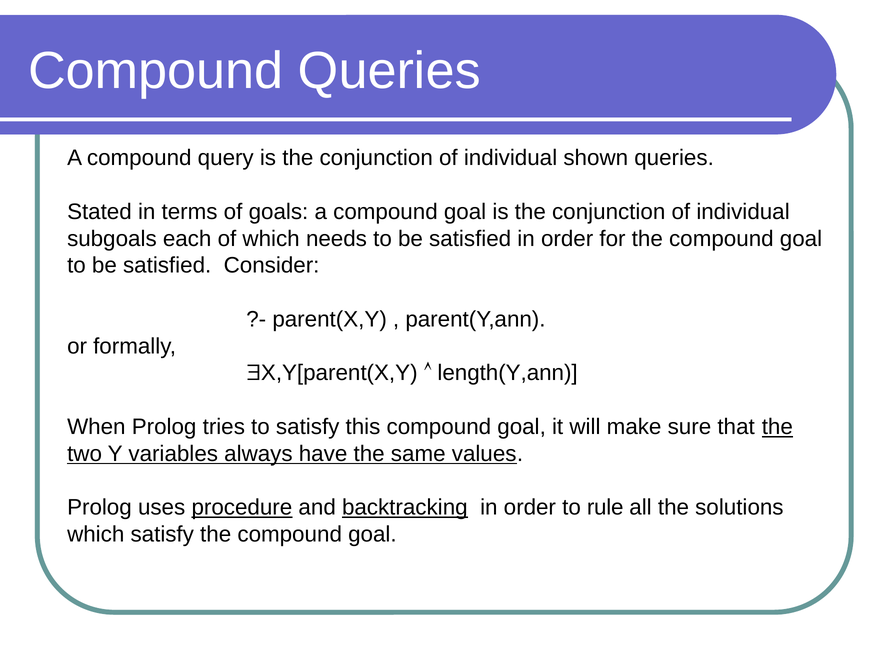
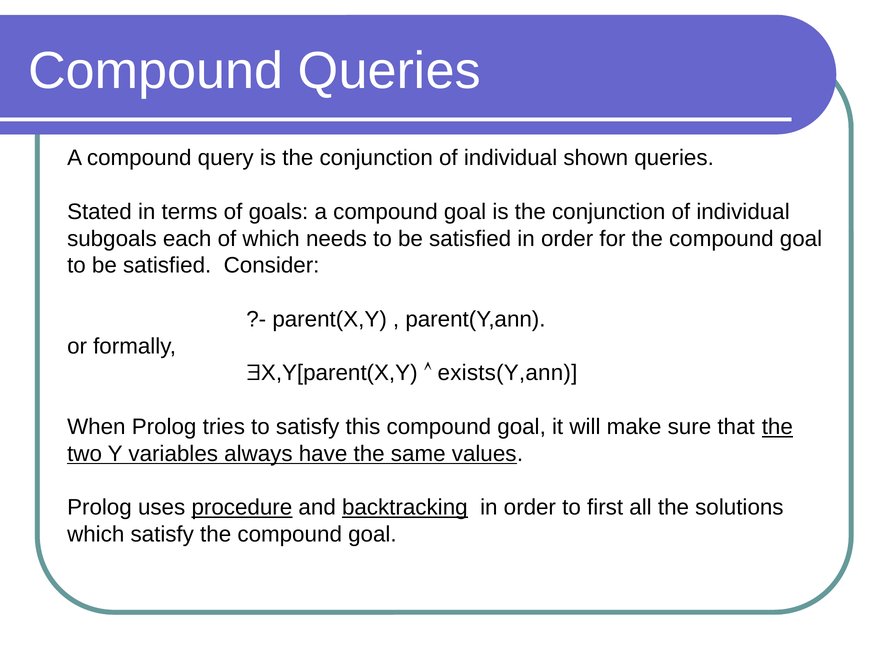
length(Y,ann: length(Y,ann -> exists(Y,ann (507, 373)
rule: rule -> first (605, 507)
